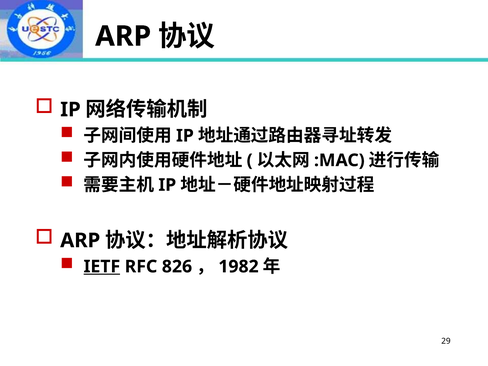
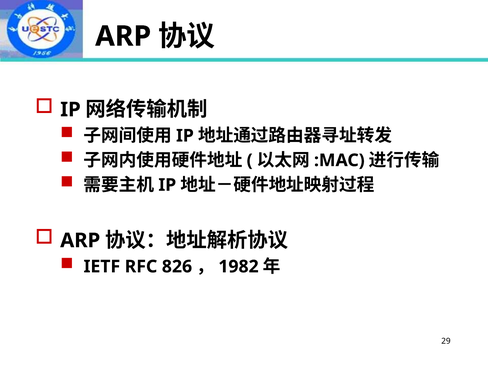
IETF underline: present -> none (102, 267)
